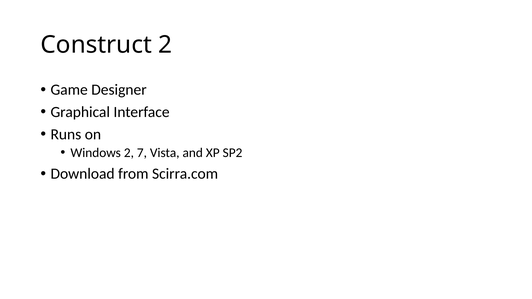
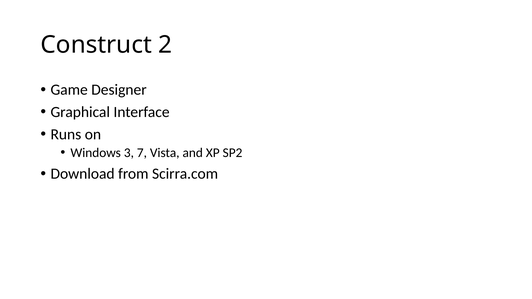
Windows 2: 2 -> 3 (129, 153)
